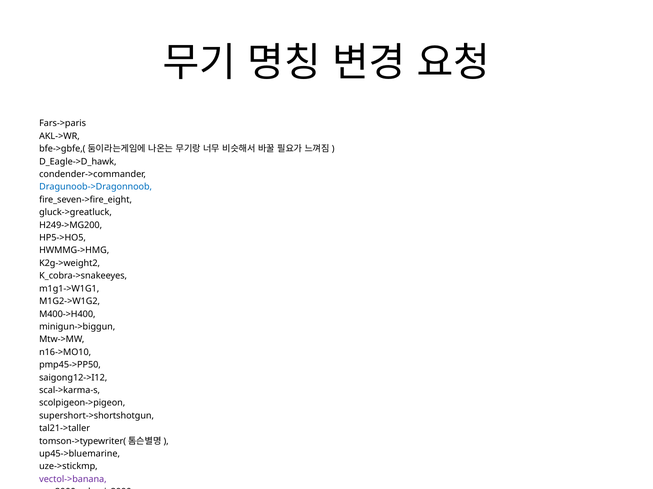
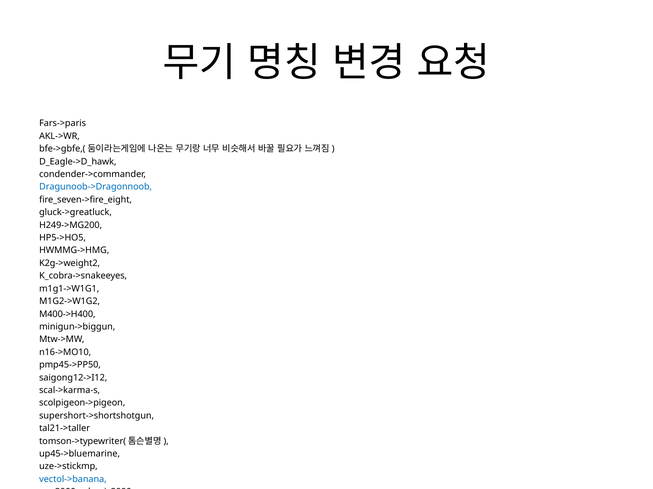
vectol->banana colour: purple -> blue (73, 480)
